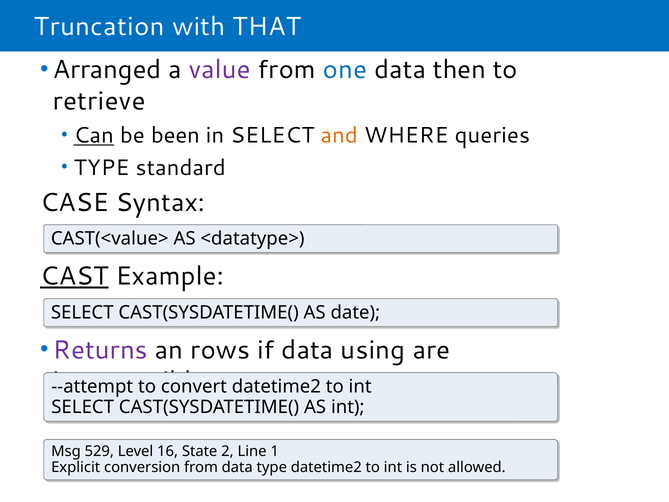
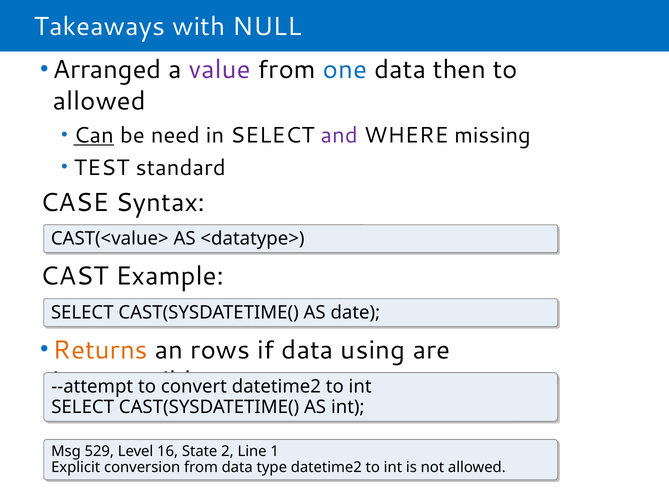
Truncation: Truncation -> Takeaways (100, 26)
THAT: THAT -> NULL (267, 26)
retrieve: retrieve -> allowed (99, 101)
been: been -> need (175, 135)
and colour: orange -> purple (339, 135)
queries: queries -> missing (492, 135)
TYPE: TYPE -> TEST (101, 168)
CAST underline: present -> none (74, 276)
Returns colour: purple -> orange (100, 350)
